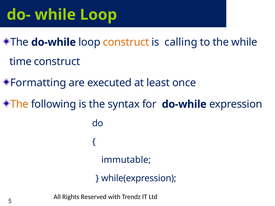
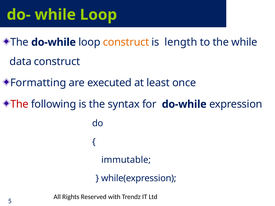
calling: calling -> length (181, 42)
time: time -> data (21, 62)
The colour: orange -> red (19, 104)
